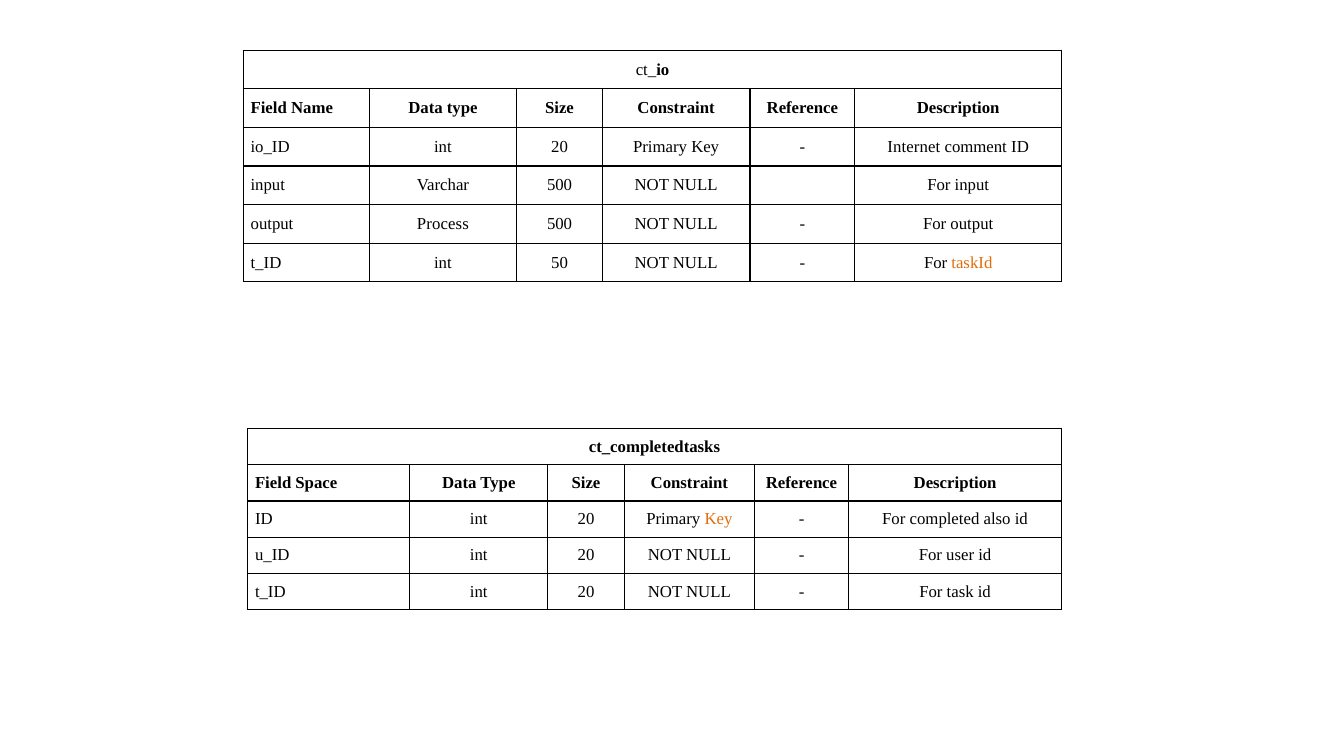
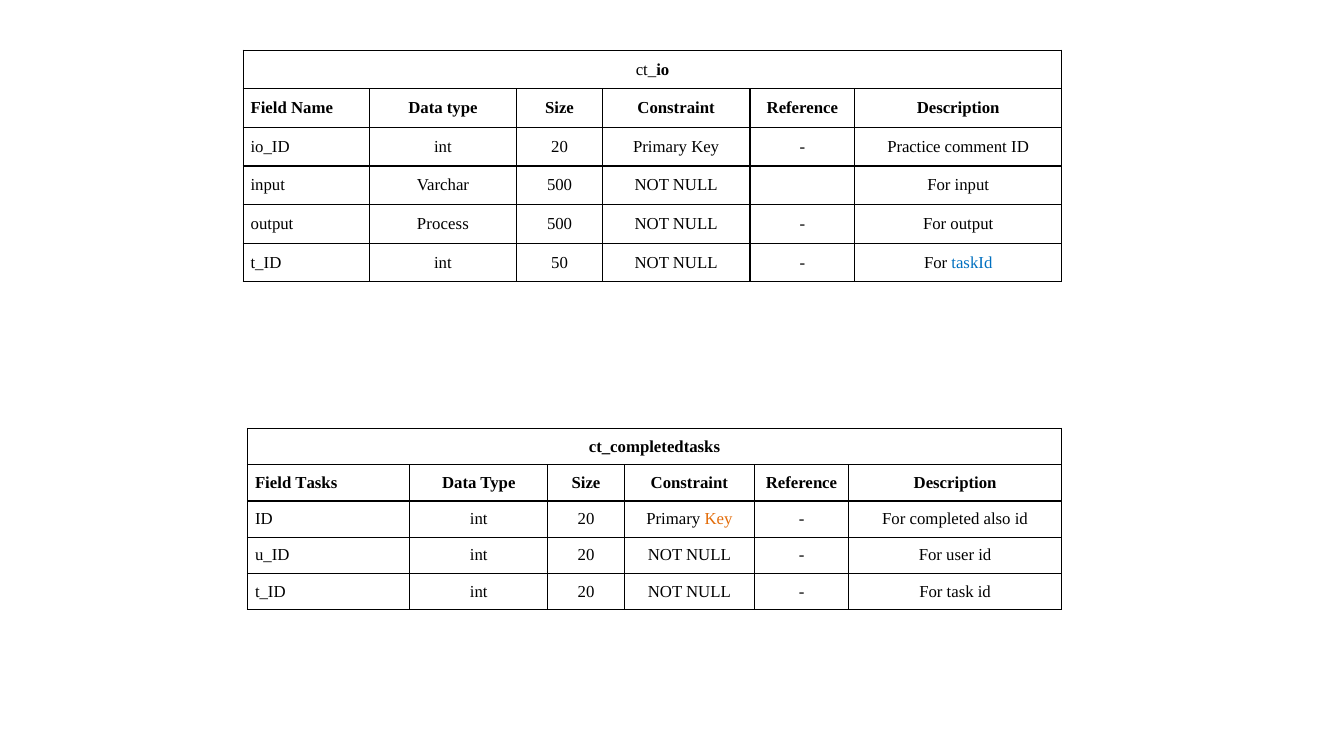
Internet: Internet -> Practice (914, 147)
taskId colour: orange -> blue (972, 263)
Space: Space -> Tasks (316, 483)
